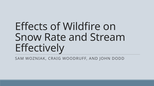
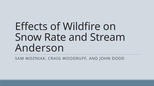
Effectively: Effectively -> Anderson (40, 48)
